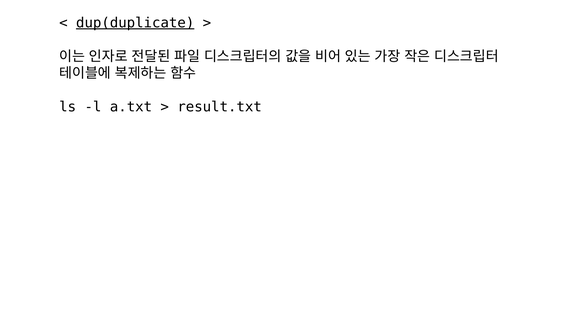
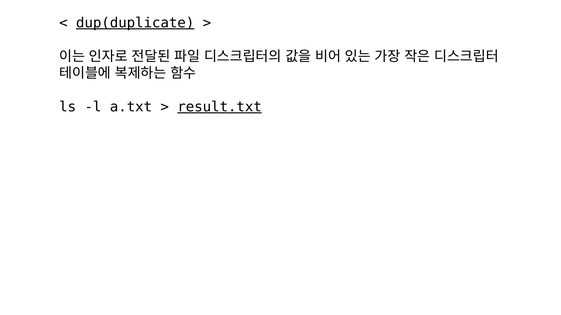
result.txt underline: none -> present (220, 107)
